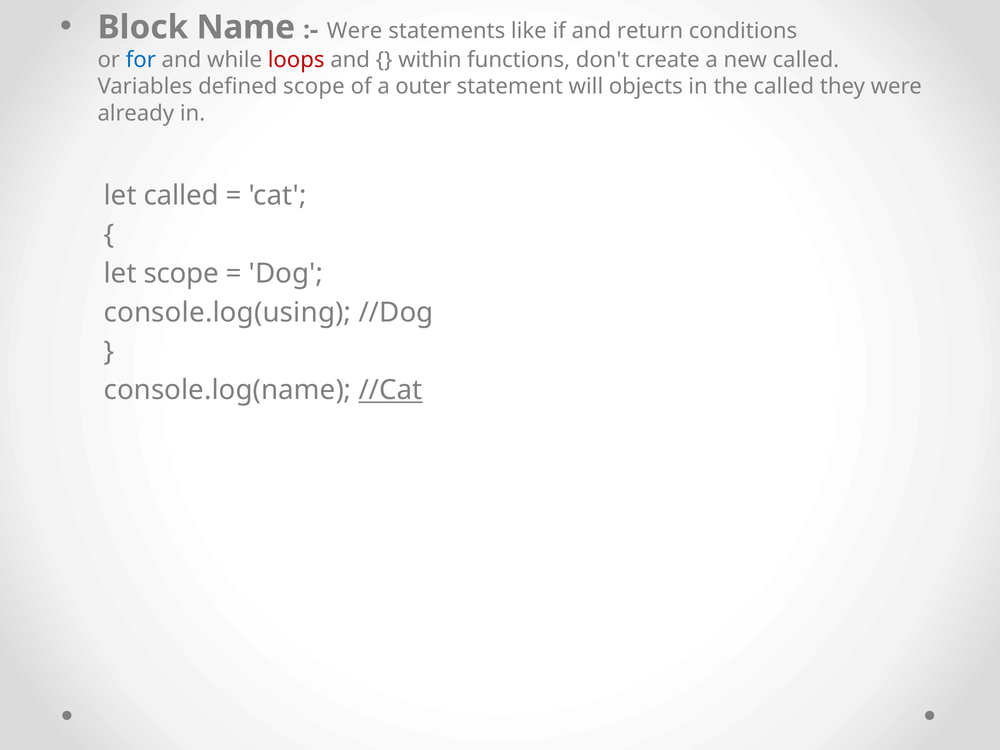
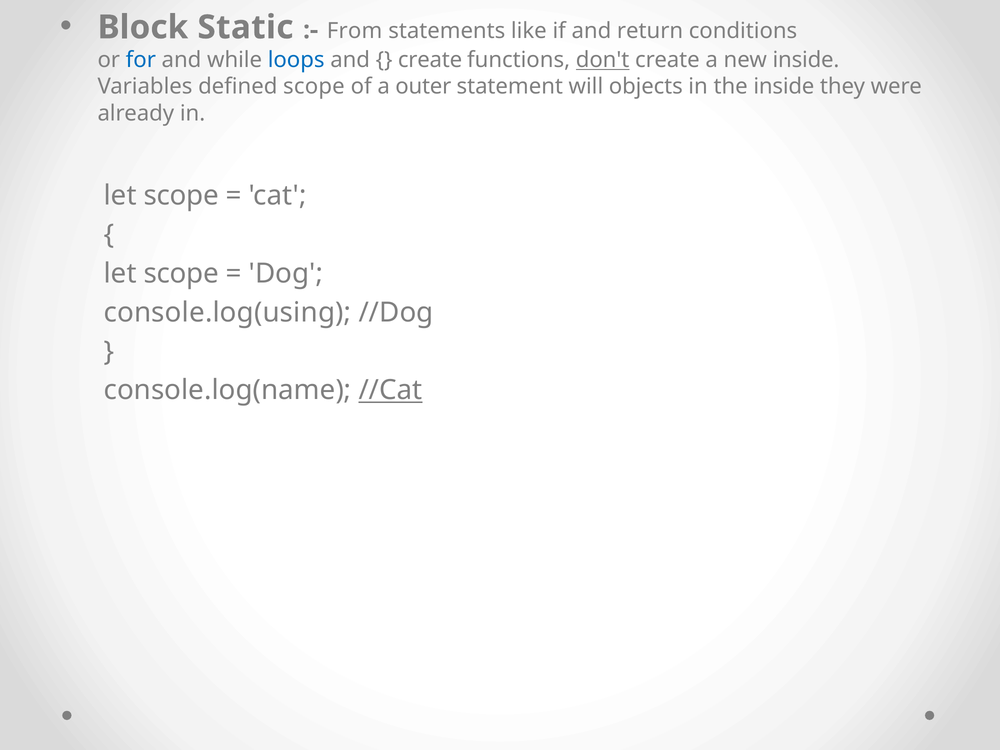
Name: Name -> Static (245, 27)
Were: Were -> From (355, 31)
loops colour: red -> blue (296, 60)
within: within -> create (430, 60)
don't underline: none -> present (603, 60)
new called: called -> inside (806, 60)
the called: called -> inside (784, 87)
called: called -> scope (181, 196)
